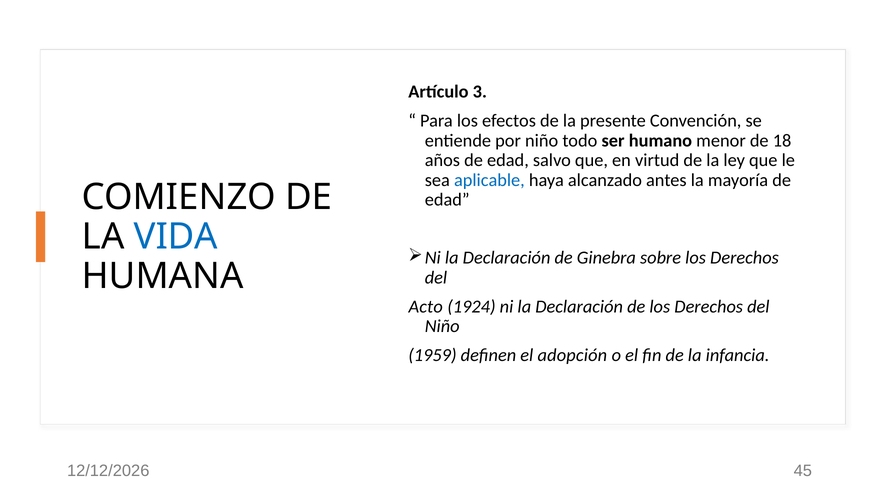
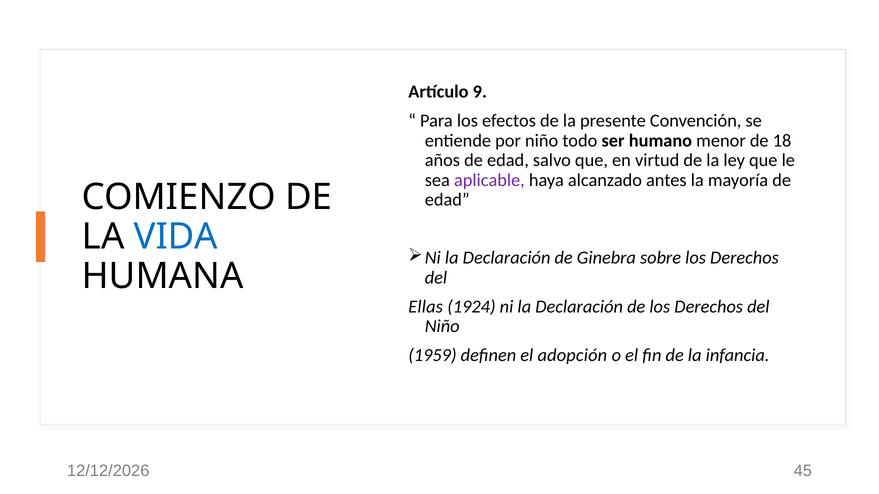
3: 3 -> 9 (480, 92)
aplicable colour: blue -> purple (489, 180)
Acto: Acto -> Ellas (426, 307)
